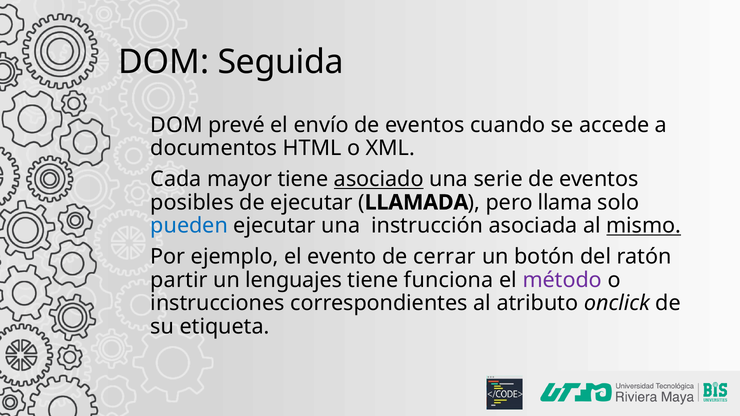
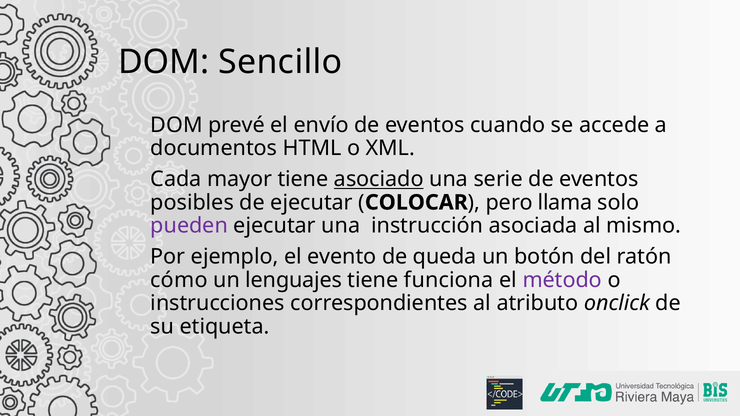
Seguida: Seguida -> Sencillo (280, 62)
LLAMADA: LLAMADA -> COLOCAR (416, 203)
pueden colour: blue -> purple (189, 226)
mismo underline: present -> none (644, 226)
cerrar: cerrar -> queda (445, 257)
partir: partir -> cómo (179, 280)
